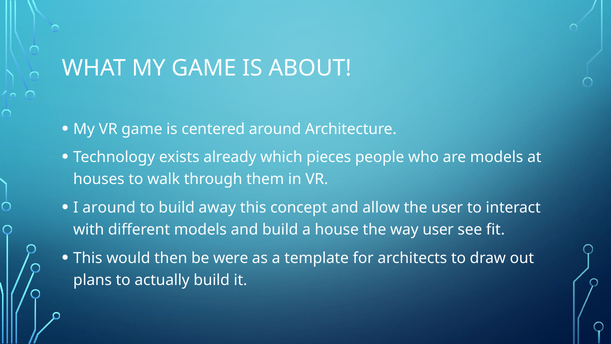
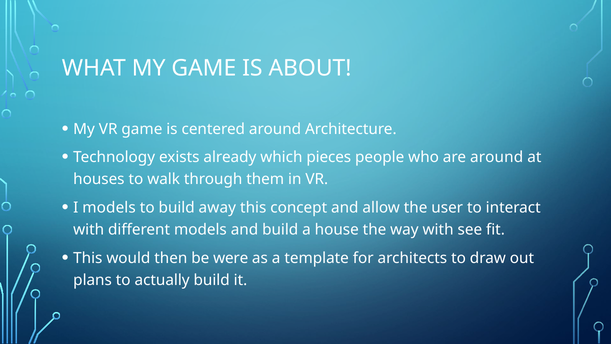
are models: models -> around (497, 157)
I around: around -> models (109, 208)
way user: user -> with (438, 230)
